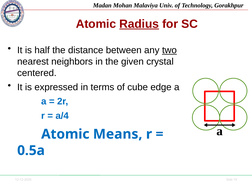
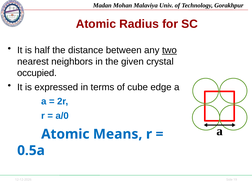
Radius underline: present -> none (139, 24)
centered: centered -> occupied (37, 73)
a/4: a/4 -> a/0 (62, 116)
